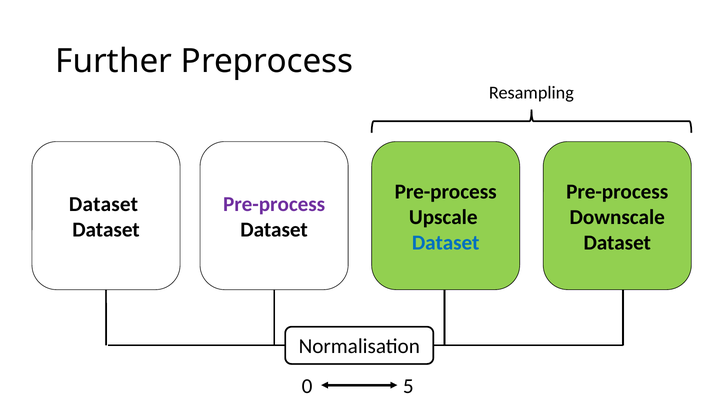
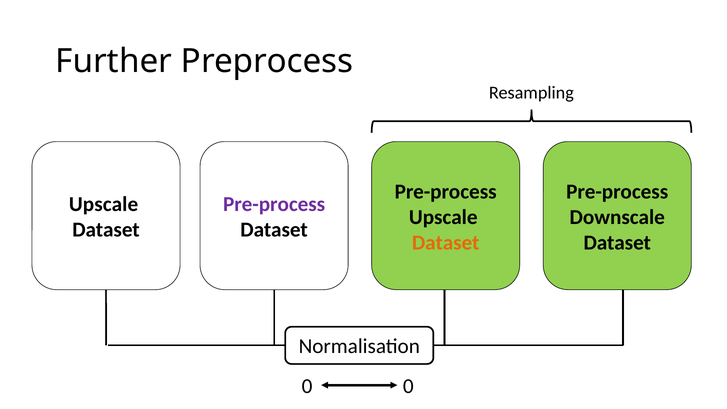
Dataset: Dataset -> Upscale (104, 204)
Dataset colour: blue -> orange (446, 243)
0 5: 5 -> 0 (408, 386)
